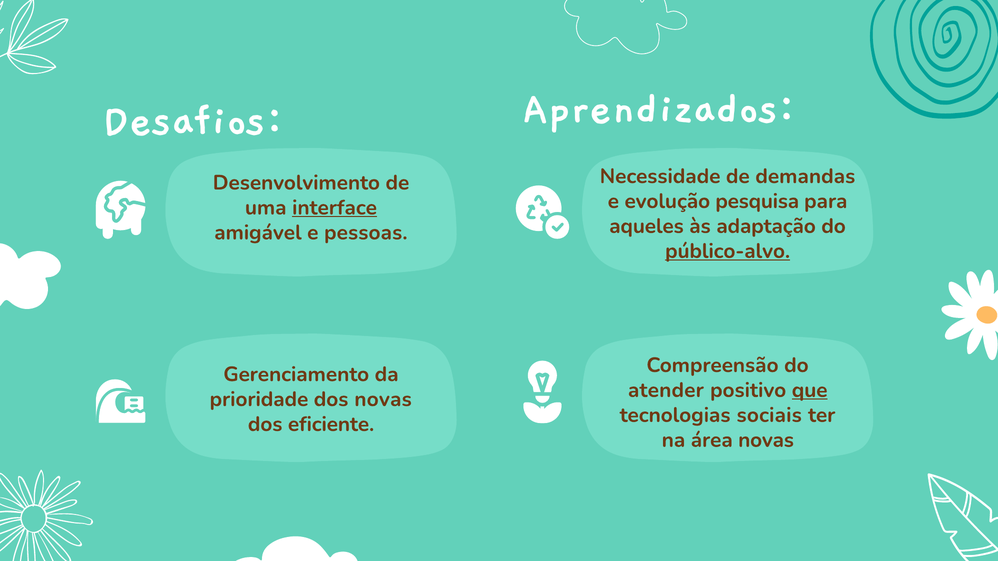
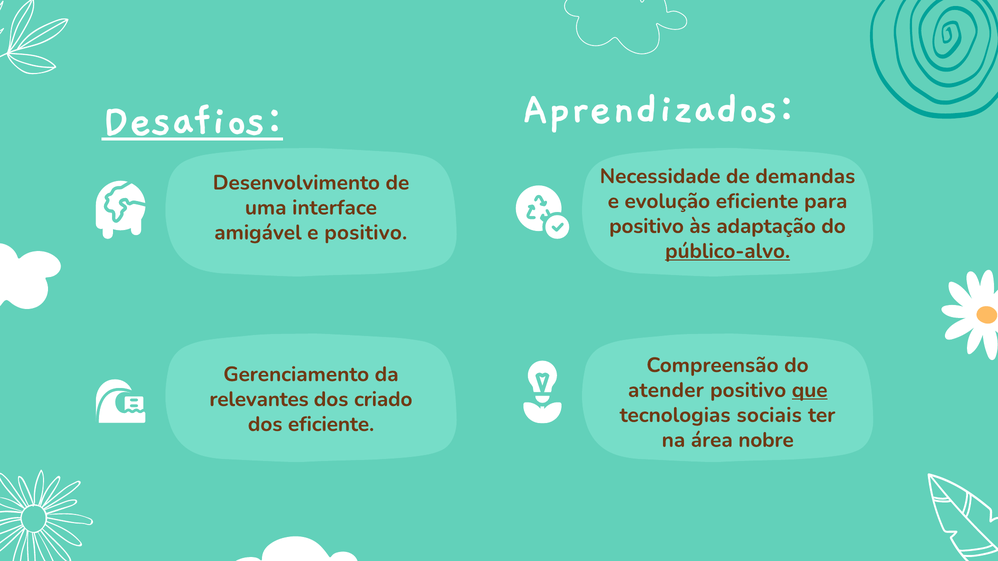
Desafios underline: none -> present (192, 118)
evolução pesquisa: pesquisa -> eficiente (757, 201)
interface underline: present -> none (335, 208)
aqueles: aqueles -> positivo (647, 226)
e pessoas: pessoas -> positivo (366, 233)
prioridade: prioridade -> relevantes (259, 399)
dos novas: novas -> criado (383, 399)
área novas: novas -> nobre (766, 440)
